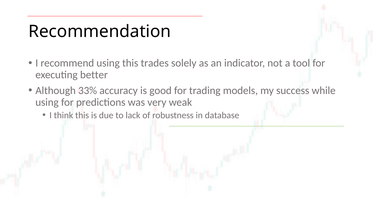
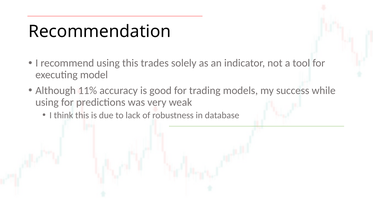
better: better -> model (94, 75)
33%: 33% -> 11% (88, 90)
